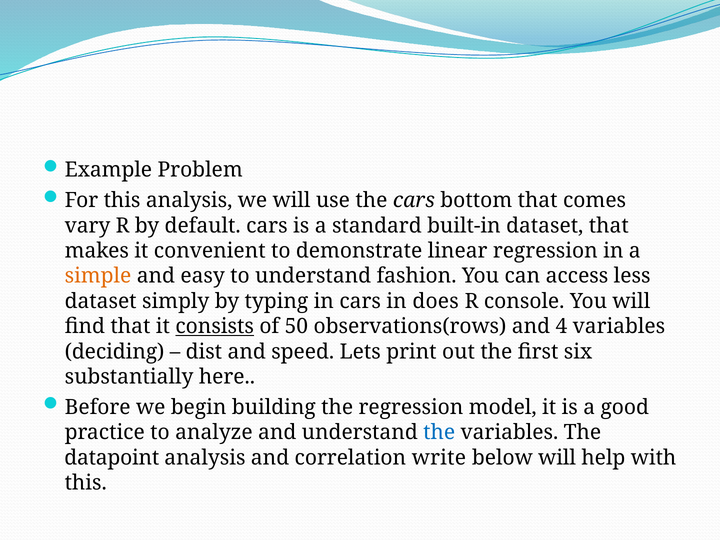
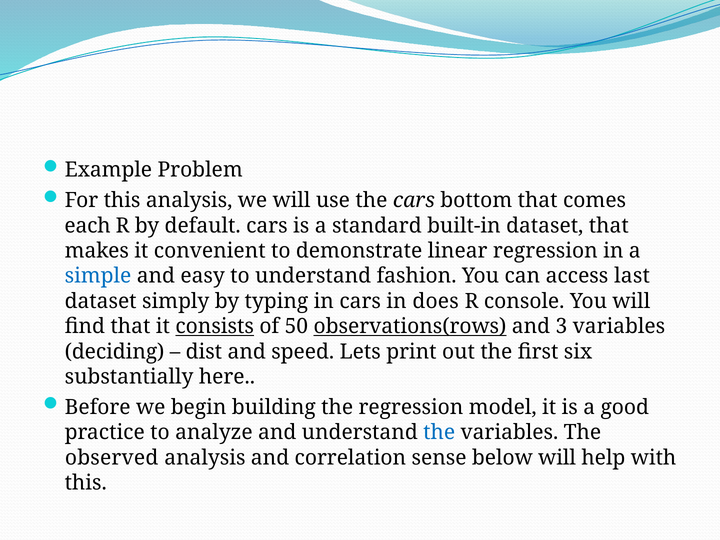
vary: vary -> each (88, 226)
simple colour: orange -> blue (98, 276)
less: less -> last (632, 276)
observations(rows underline: none -> present (410, 326)
4: 4 -> 3 (561, 326)
datapoint: datapoint -> observed (112, 458)
write: write -> sense (439, 458)
